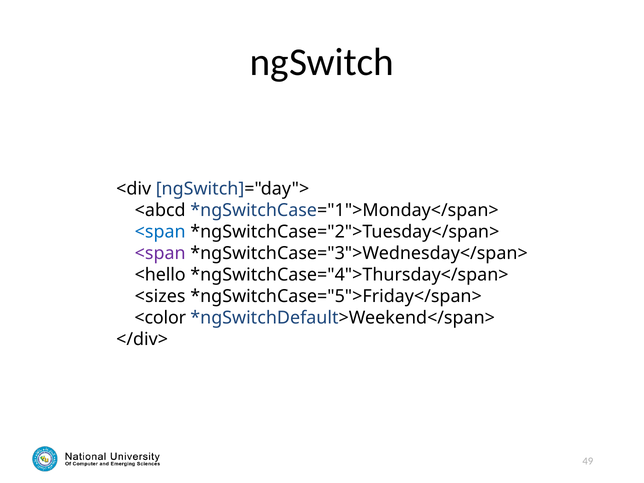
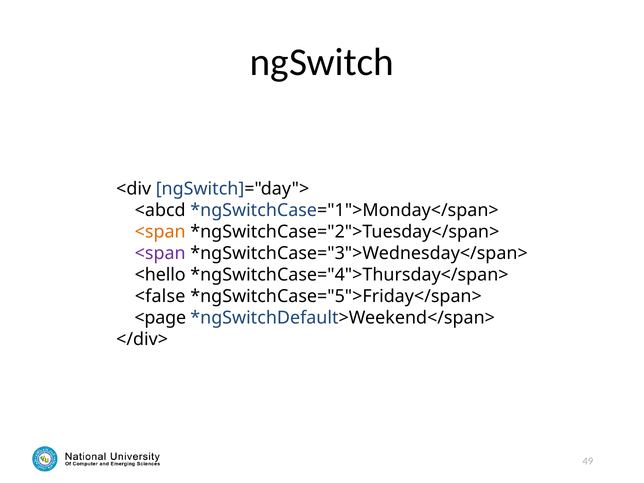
<span colour: blue -> orange (160, 232)
<sizes: <sizes -> <false (160, 296)
<color: <color -> <page (160, 318)
